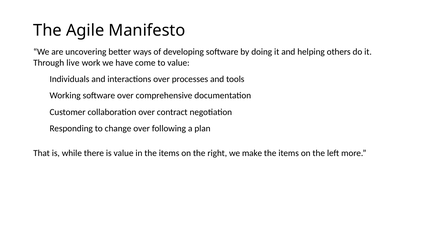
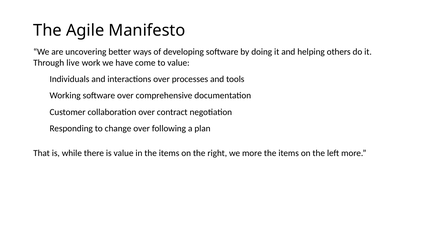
we make: make -> more (252, 153)
